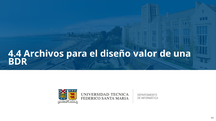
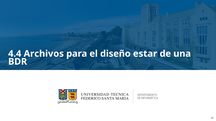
valor: valor -> estar (145, 54)
